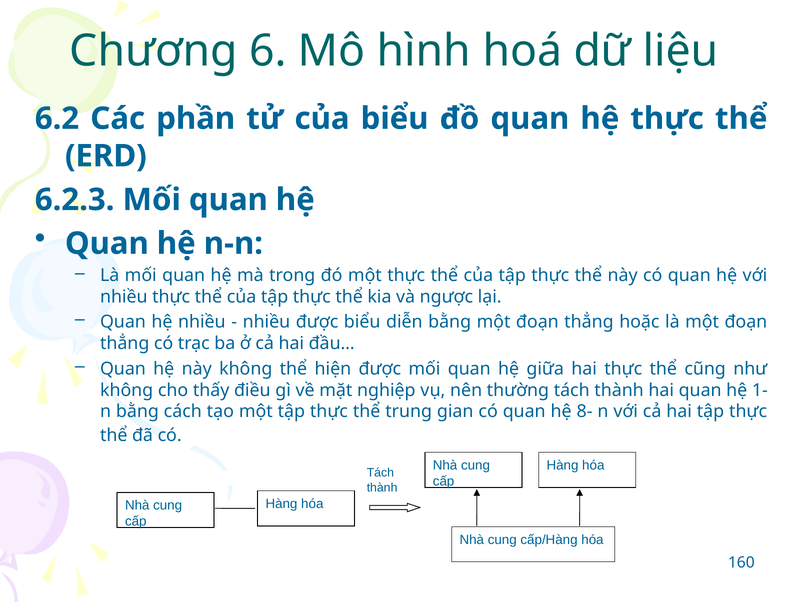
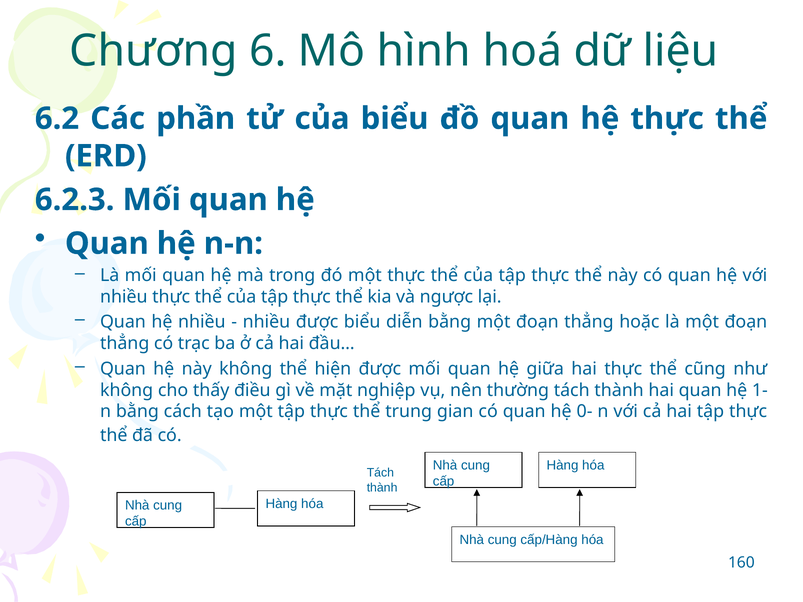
8-: 8- -> 0- (585, 412)
